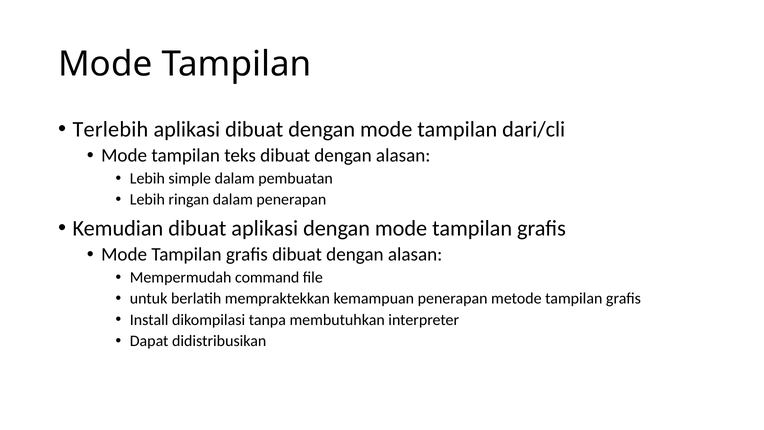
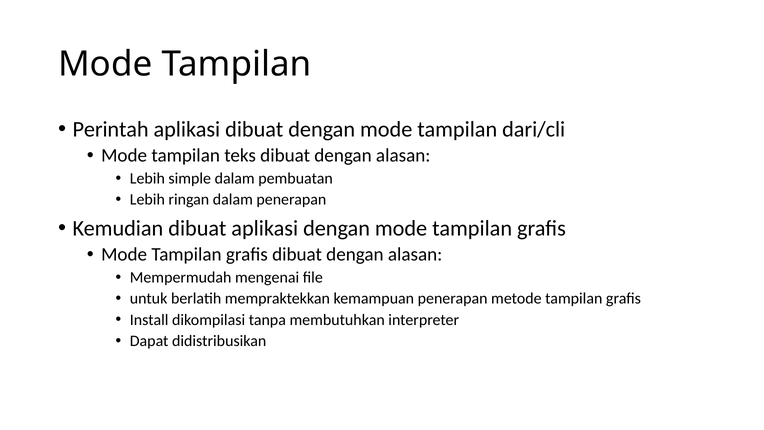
Terlebih: Terlebih -> Perintah (111, 129)
command: command -> mengenai (267, 277)
